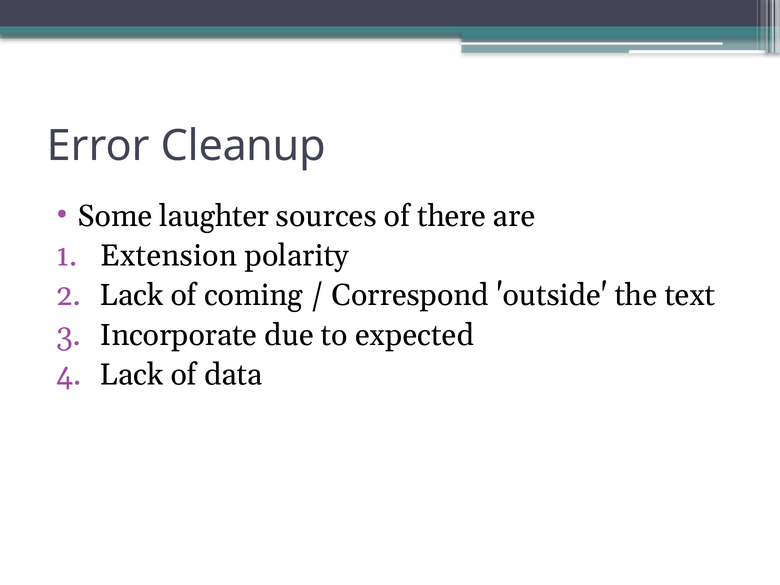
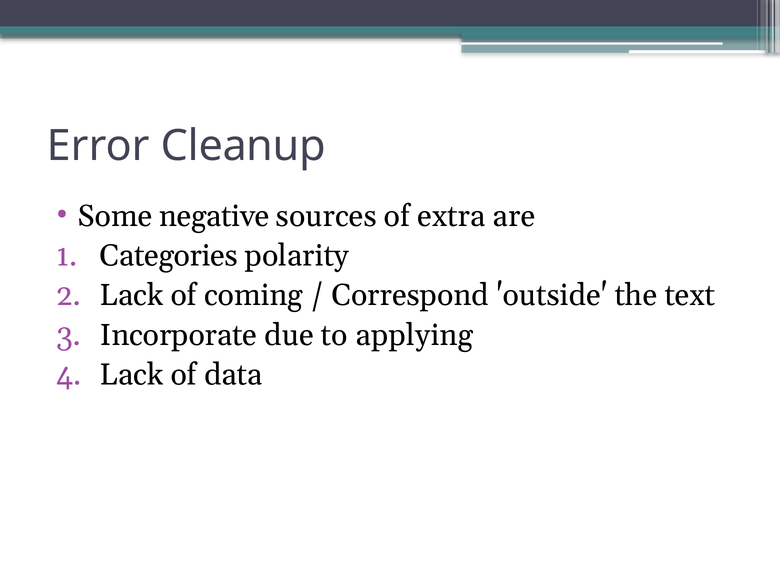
laughter: laughter -> negative (214, 216)
there: there -> extra (452, 216)
Extension: Extension -> Categories (169, 256)
expected: expected -> applying (414, 335)
